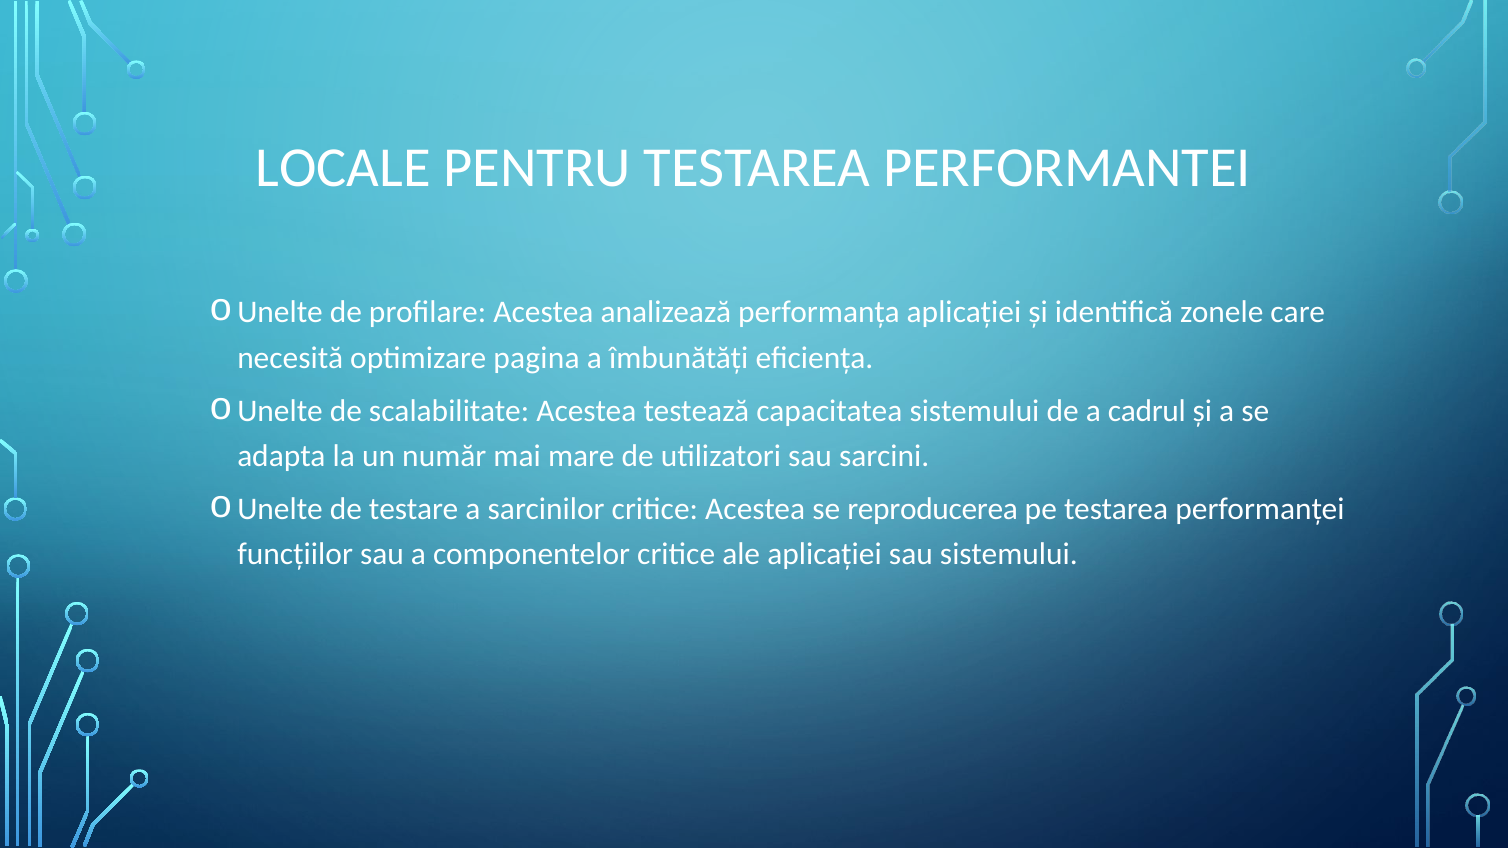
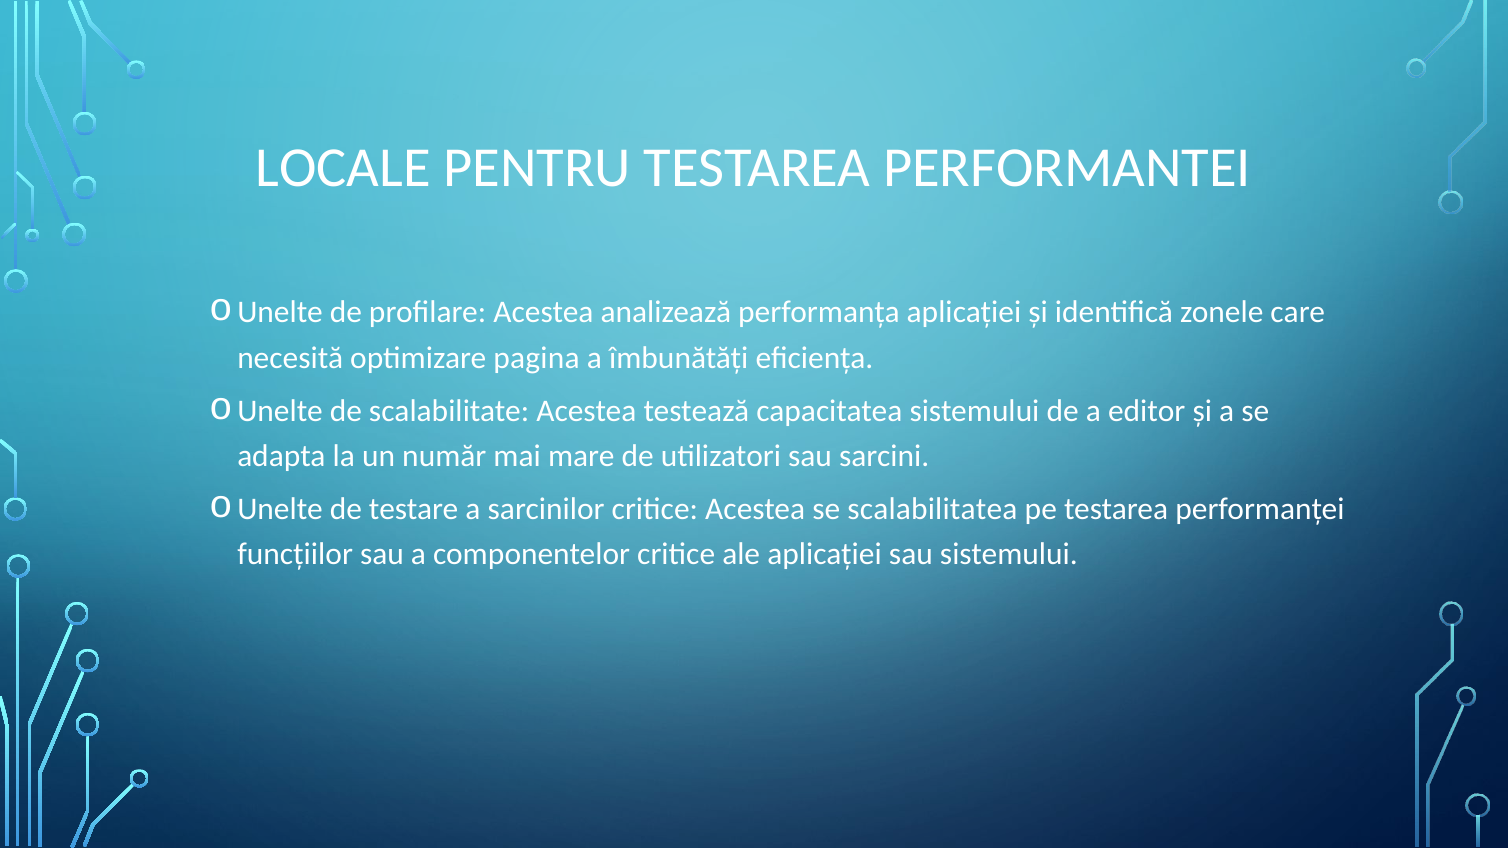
cadrul: cadrul -> editor (1147, 411)
reproducerea: reproducerea -> scalabilitatea (932, 509)
